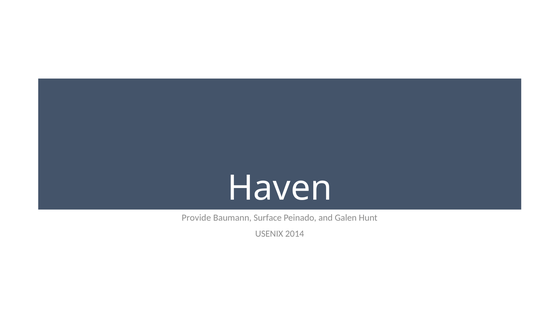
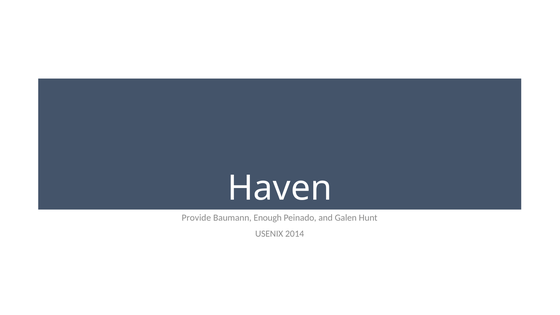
Surface: Surface -> Enough (268, 218)
